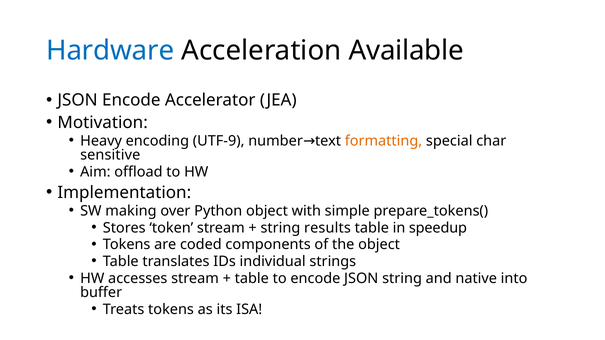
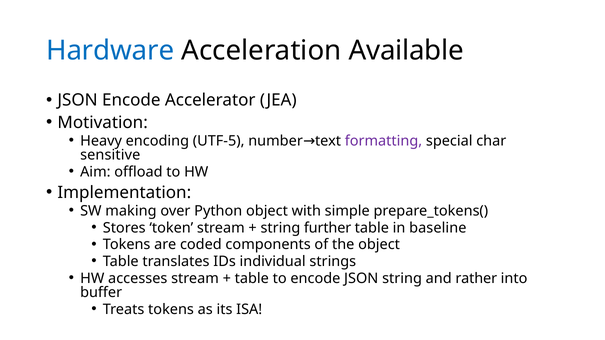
UTF-9: UTF-9 -> UTF-5 (219, 141)
formatting colour: orange -> purple (383, 141)
results: results -> further (328, 228)
speedup: speedup -> baseline (438, 228)
native: native -> rather (476, 279)
